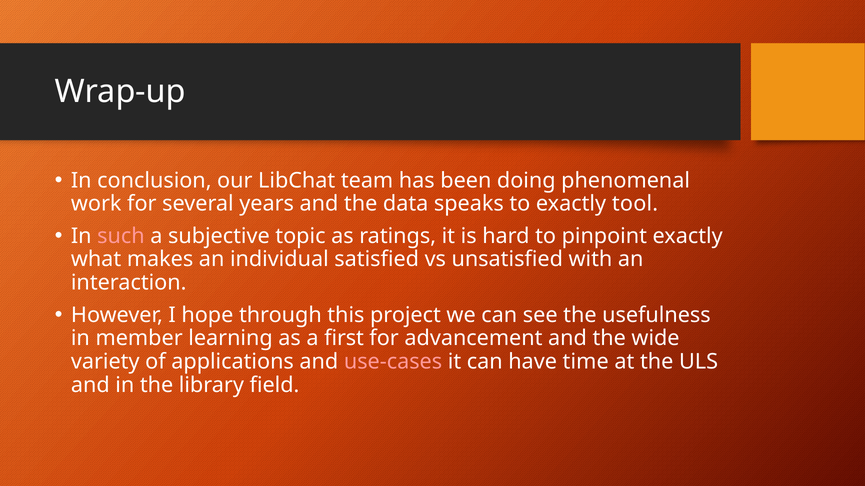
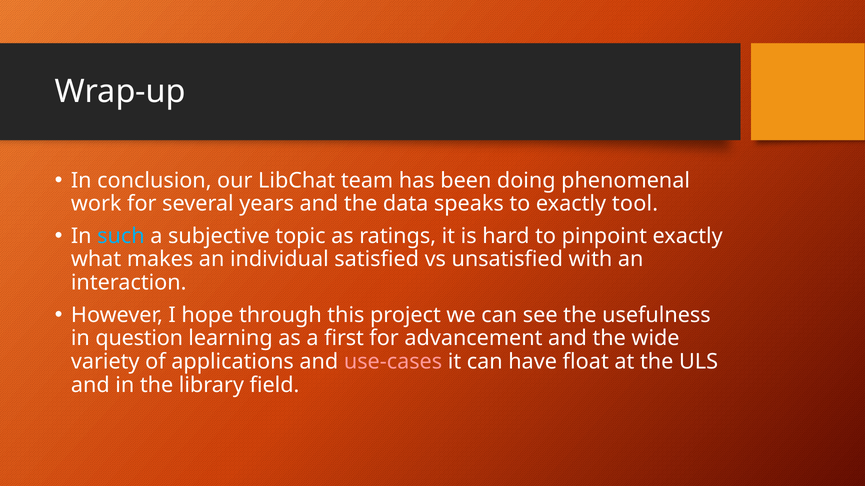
such colour: pink -> light blue (121, 236)
member: member -> question (139, 339)
time: time -> float (586, 362)
